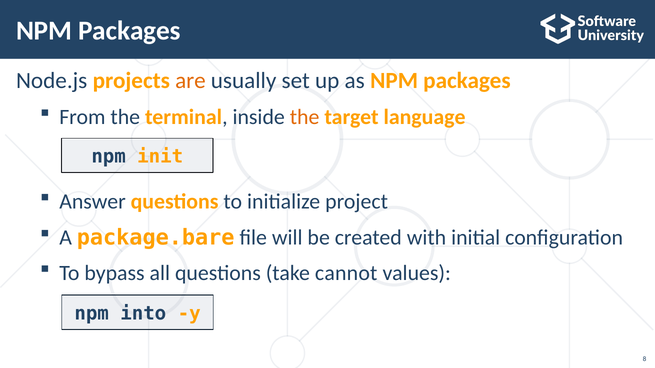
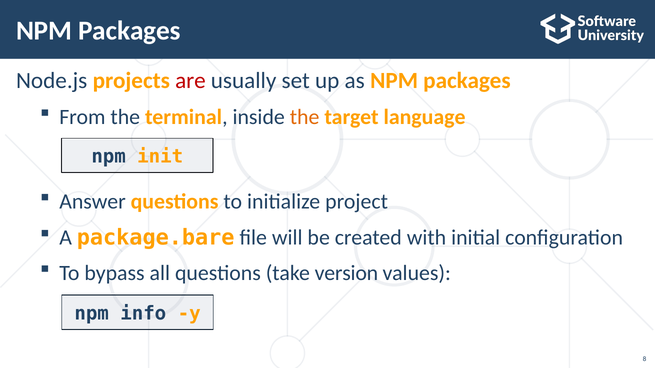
are colour: orange -> red (190, 81)
cannot: cannot -> version (346, 273)
into: into -> info (143, 314)
